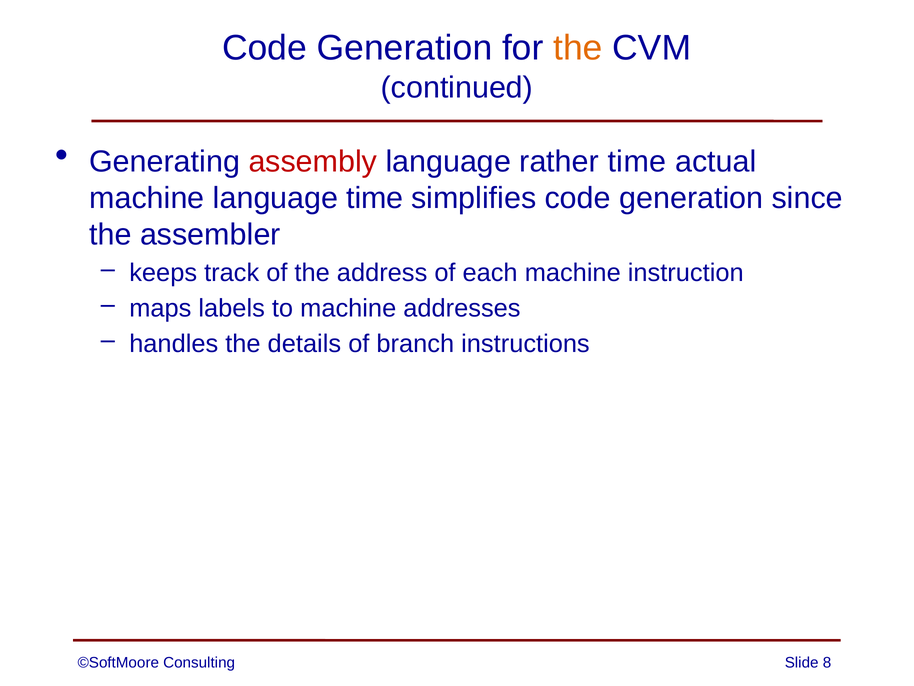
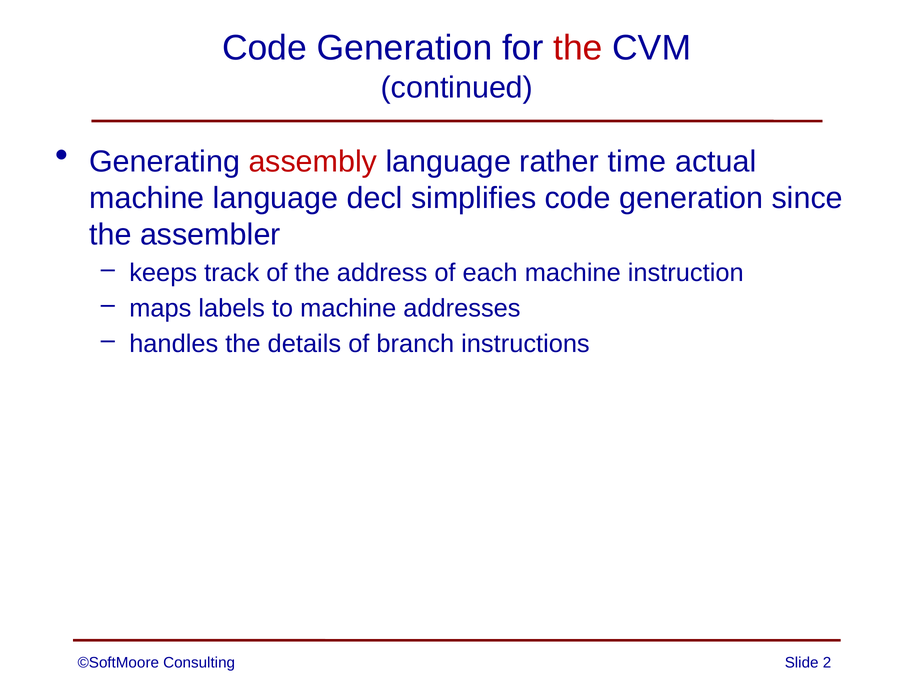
the colour: orange -> red (578, 48)
language time: time -> decl (375, 198)
8: 8 -> 2 (827, 662)
